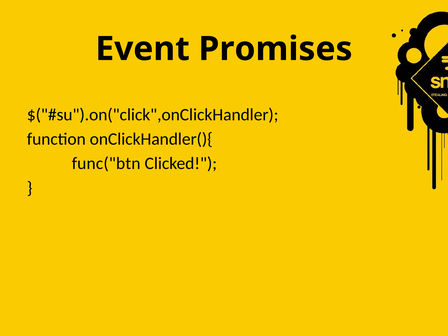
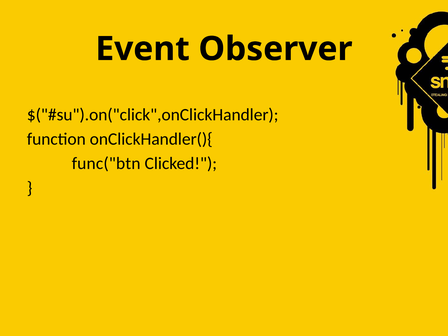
Promises: Promises -> Observer (275, 49)
